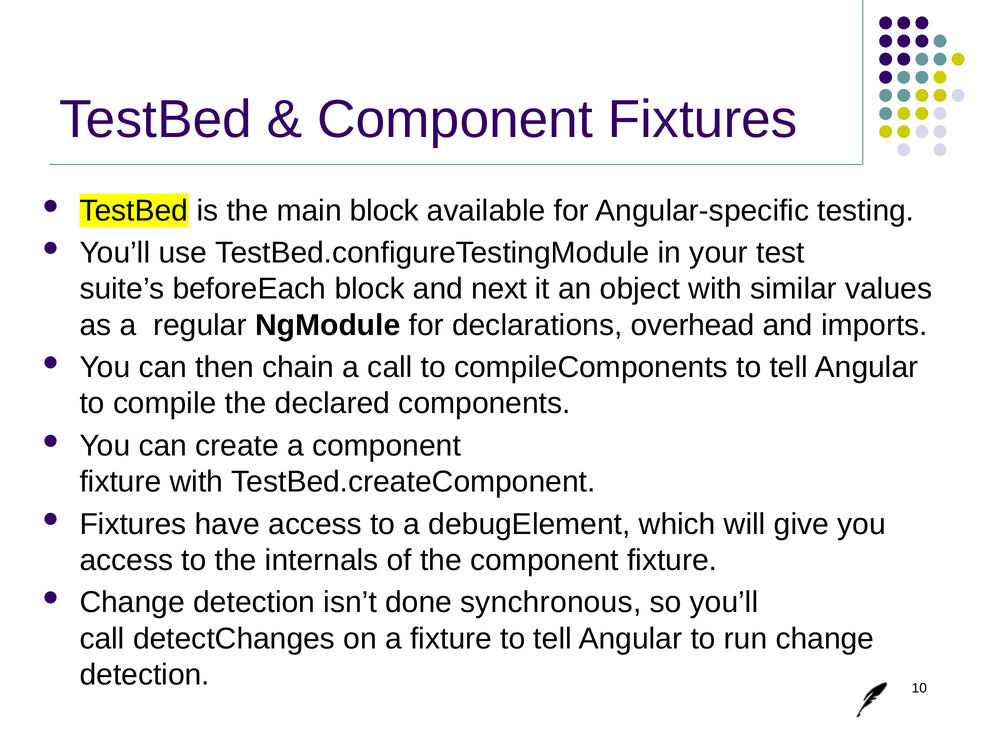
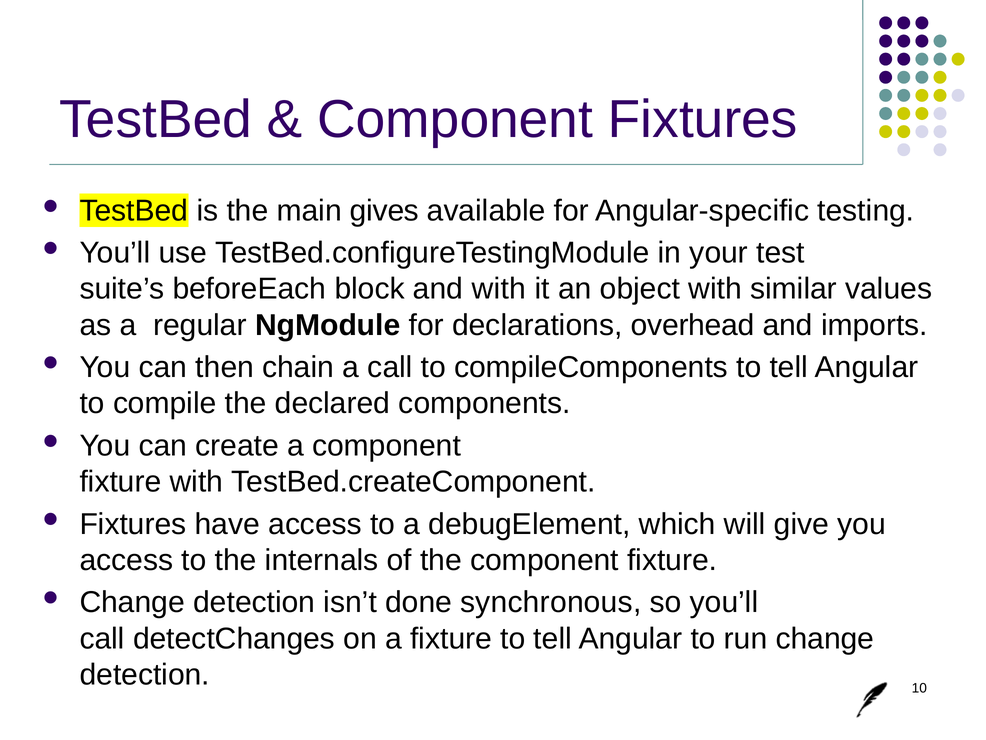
main block: block -> gives (384, 211)
and next: next -> with (499, 289)
